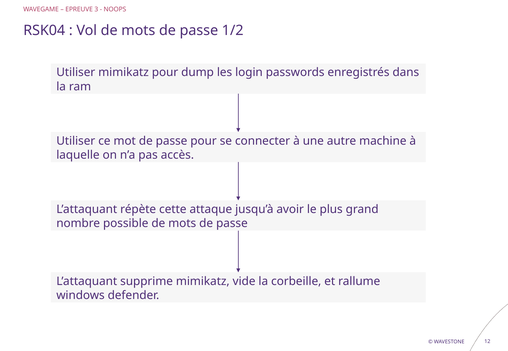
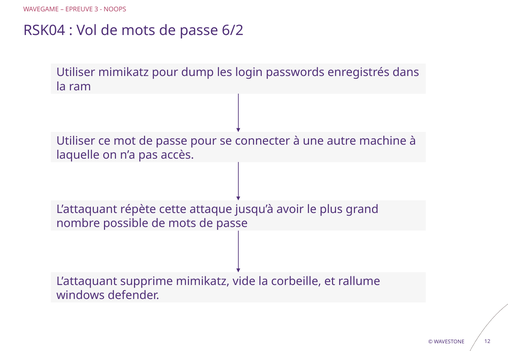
1/2: 1/2 -> 6/2 (233, 30)
